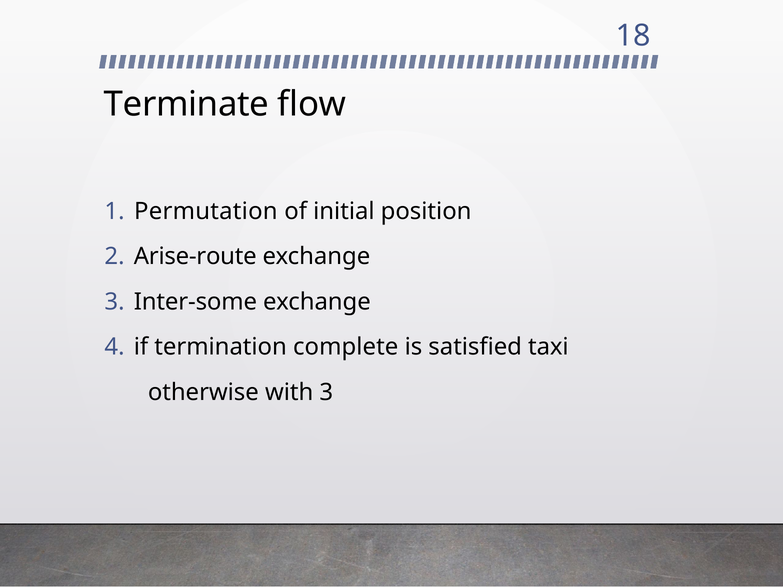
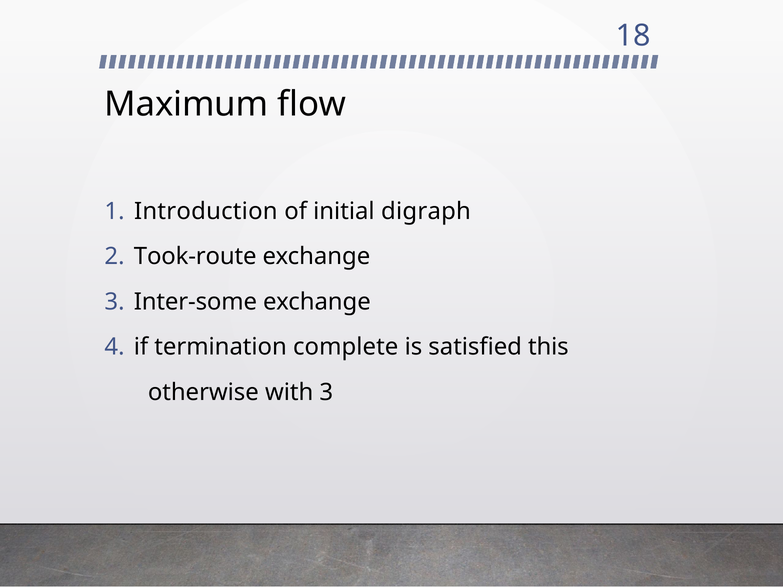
Terminate: Terminate -> Maximum (186, 104)
Permutation: Permutation -> Introduction (206, 211)
position: position -> digraph (426, 211)
Arise-route: Arise-route -> Took-route (195, 257)
taxi: taxi -> this (548, 347)
